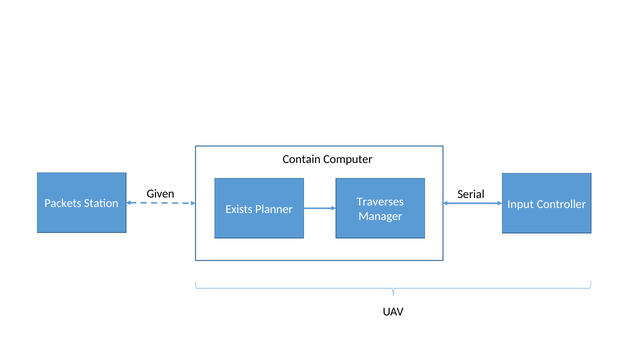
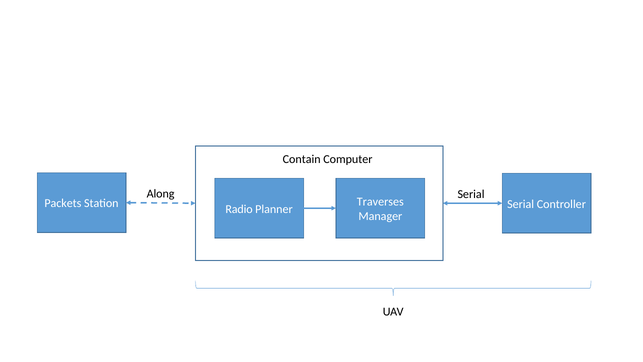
Given: Given -> Along (161, 194)
Input: Input -> Serial (521, 204)
Exists: Exists -> Radio (239, 209)
